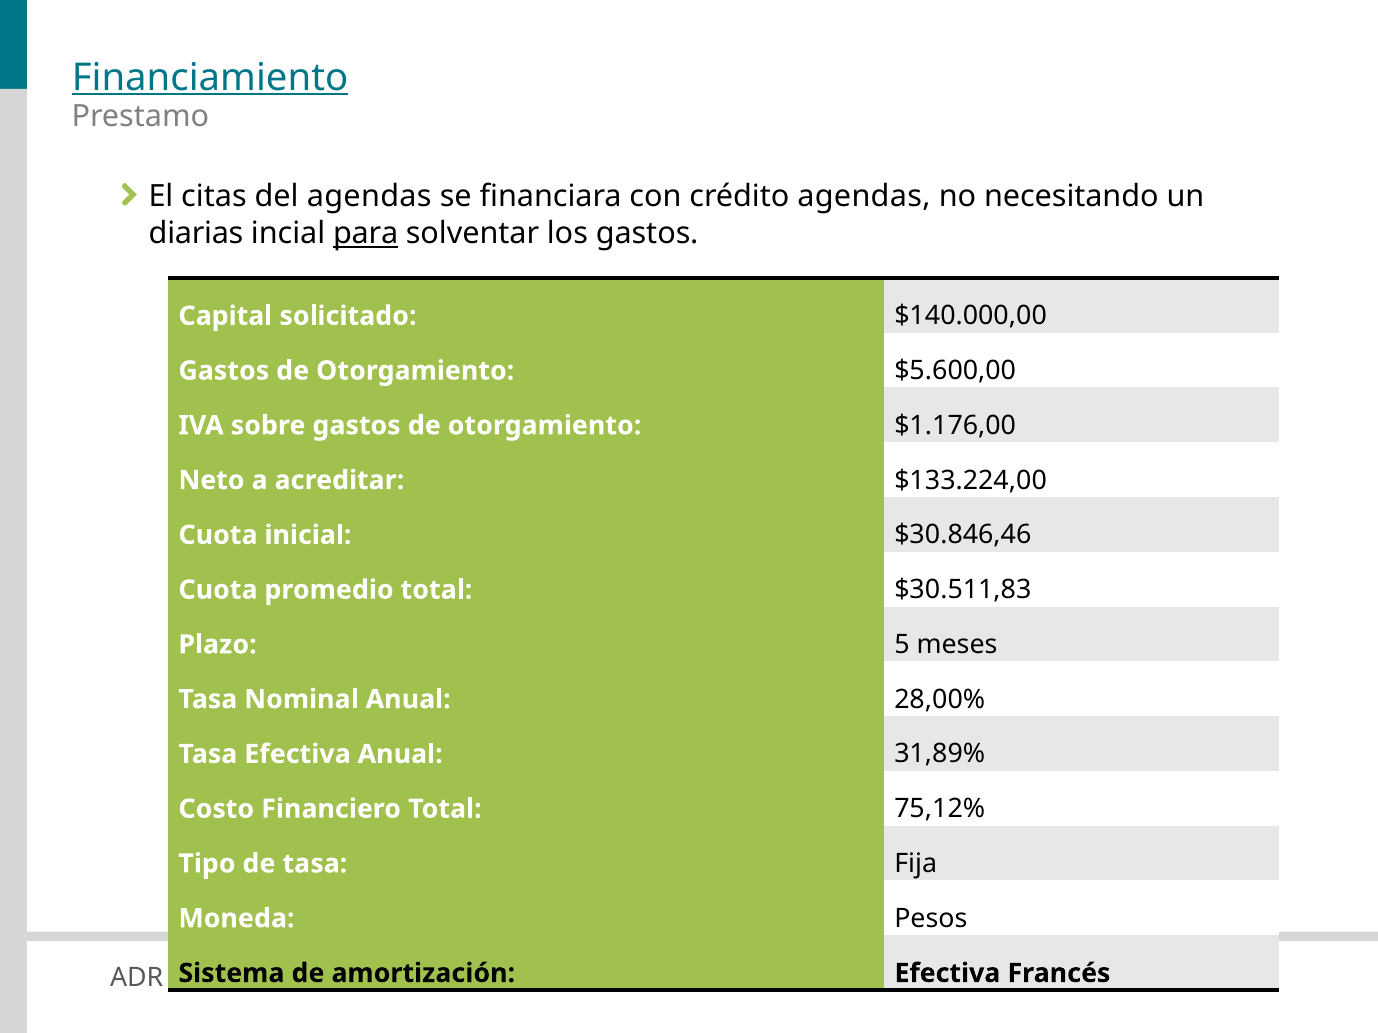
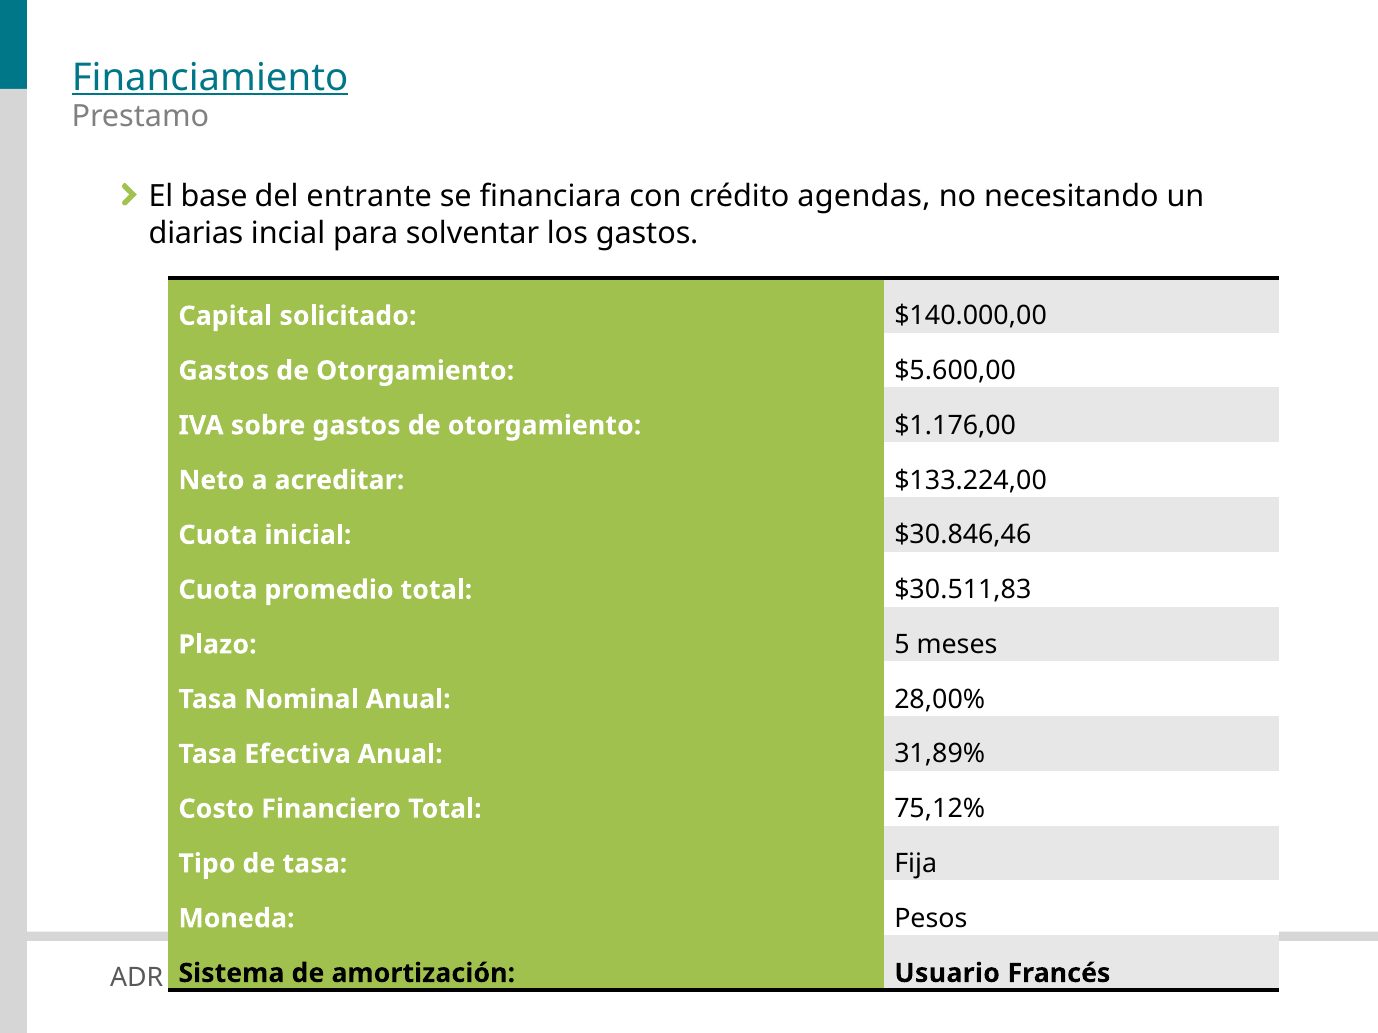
citas: citas -> base (214, 197)
del agendas: agendas -> entrante (369, 197)
para underline: present -> none (366, 234)
Efectiva: Efectiva -> Usuario (947, 974)
